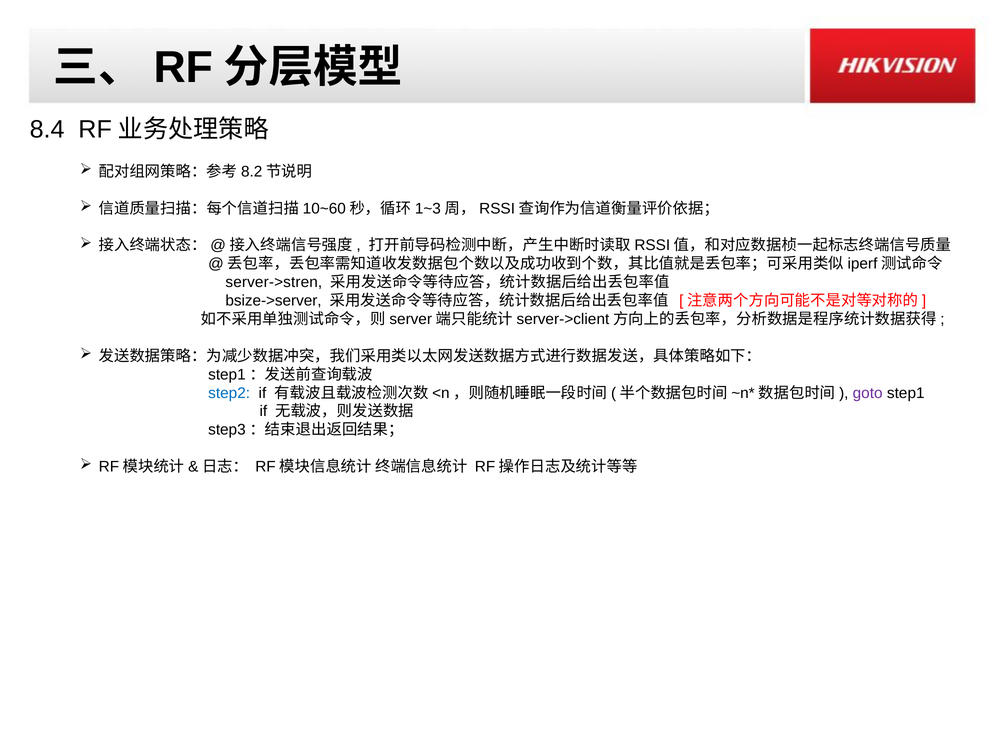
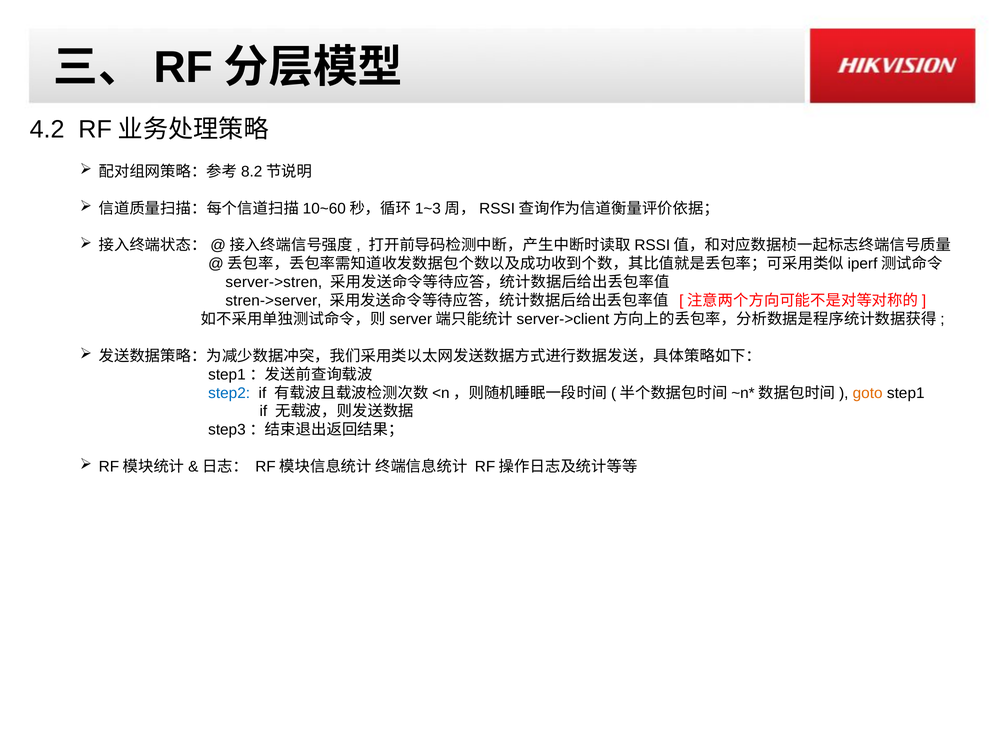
8.4: 8.4 -> 4.2 (47, 130)
bsize->server: bsize->server -> stren->server (273, 301)
goto colour: purple -> orange (868, 393)
